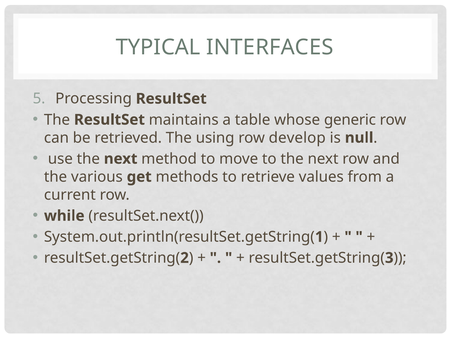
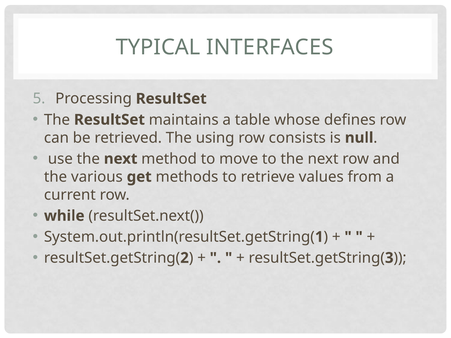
generic: generic -> defines (350, 120)
develop: develop -> consists (297, 138)
